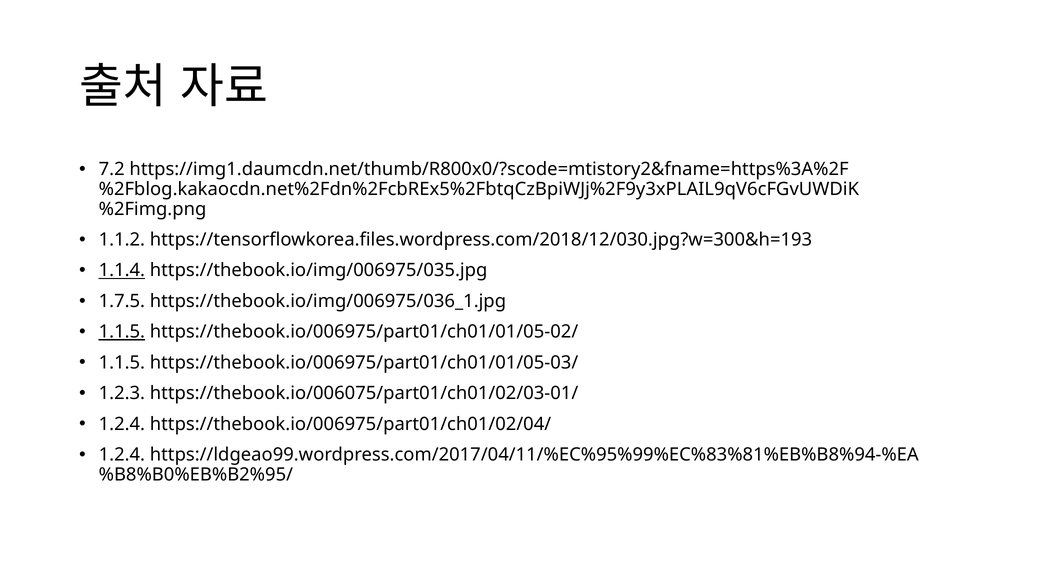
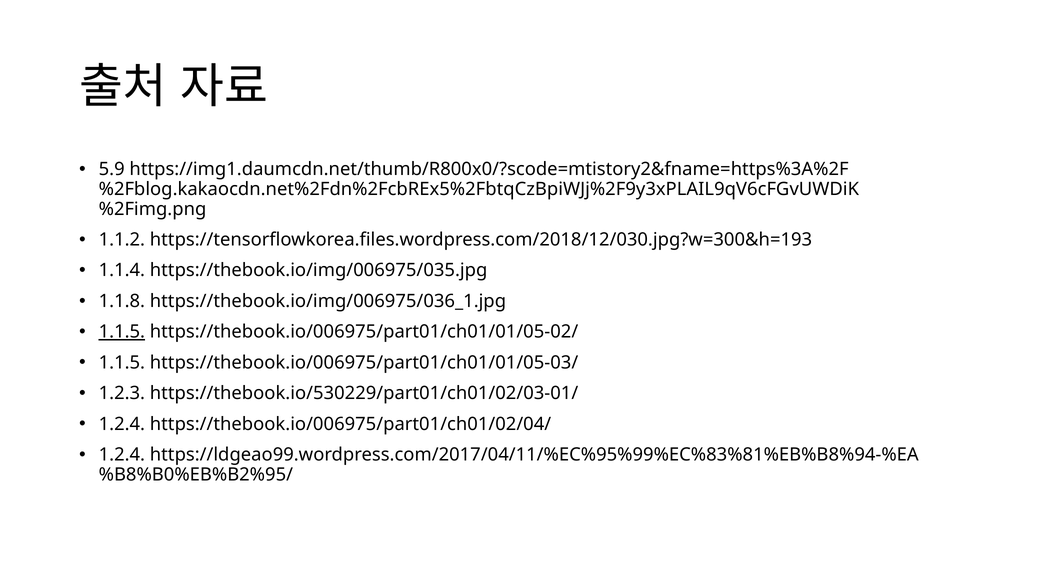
7.2: 7.2 -> 5.9 (112, 169)
1.1.4 underline: present -> none (122, 271)
1.7.5: 1.7.5 -> 1.1.8 (122, 301)
https://thebook.io/006075/part01/ch01/02/03-01/: https://thebook.io/006075/part01/ch01/02/03-01/ -> https://thebook.io/530229/part01/ch01/02/03-01/ (364, 394)
